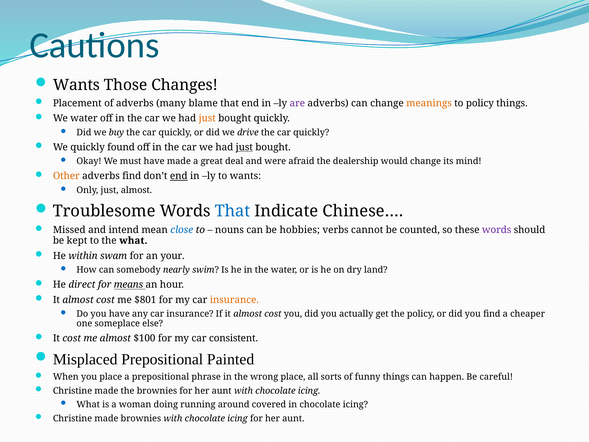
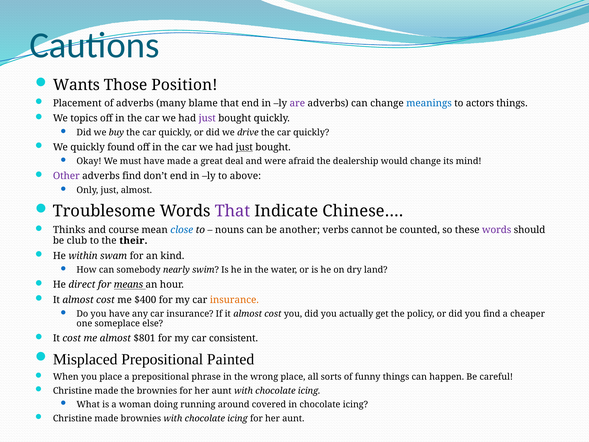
Changes: Changes -> Position (184, 85)
meanings colour: orange -> blue (429, 103)
to policy: policy -> actors (480, 103)
We water: water -> topics (84, 118)
just colour: orange -> purple (207, 118)
Other colour: orange -> purple (66, 176)
end underline: present -> none (179, 176)
to wants: wants -> above (245, 176)
That colour: blue -> purple (233, 211)
Missed: Missed -> Thinks (69, 230)
intend: intend -> course (124, 230)
hobbies: hobbies -> another (300, 230)
kept: kept -> club (77, 240)
the what: what -> their (133, 240)
your: your -> kind (172, 256)
$801: $801 -> $400 (145, 300)
$100: $100 -> $801 (144, 338)
